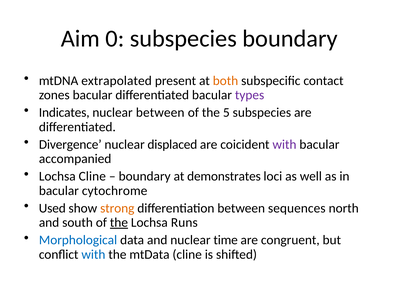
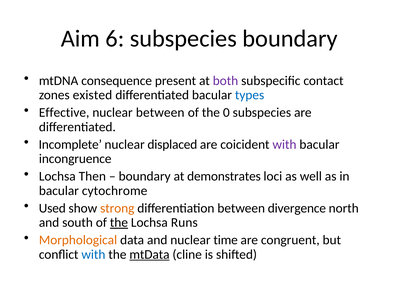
0: 0 -> 6 (115, 39)
extrapolated: extrapolated -> consequence (117, 81)
both colour: orange -> purple (225, 81)
zones bacular: bacular -> existed (92, 95)
types colour: purple -> blue (250, 95)
Indicates: Indicates -> Effective (64, 113)
5: 5 -> 0 (226, 113)
Divergence: Divergence -> Incomplete (70, 145)
accompanied: accompanied -> incongruence (75, 159)
Lochsa Cline: Cline -> Then (92, 176)
sequences: sequences -> divergence (297, 208)
Morphological colour: blue -> orange (78, 240)
mtData underline: none -> present (149, 255)
